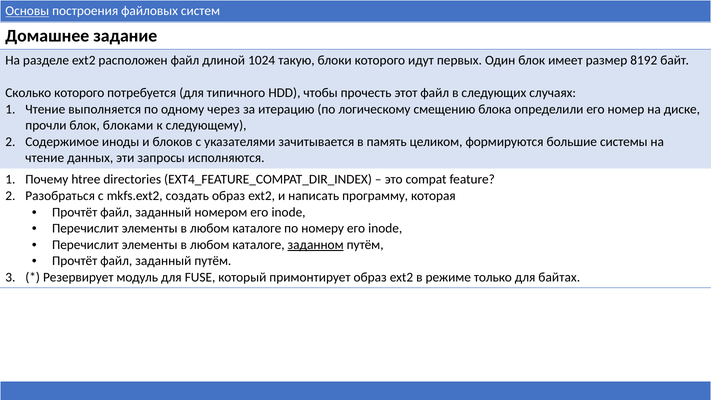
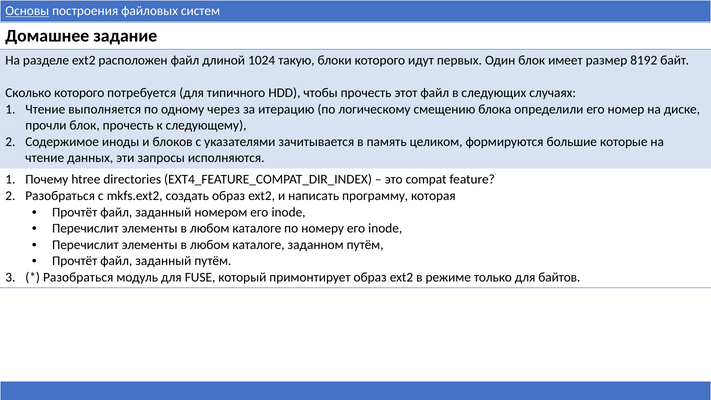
блок блоками: блоками -> прочесть (128, 125)
системы: системы -> которые (624, 142)
заданном underline: present -> none (316, 245)
Резервирует: Резервирует -> Разобраться (78, 277)
байтах: байтах -> байтов (559, 277)
